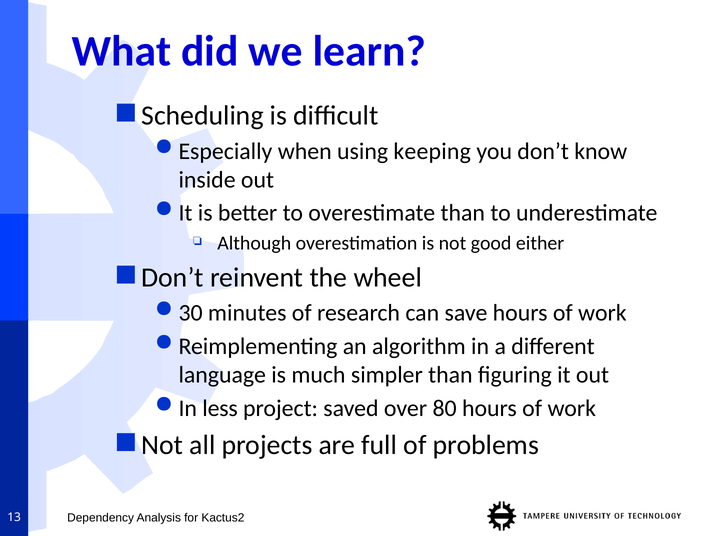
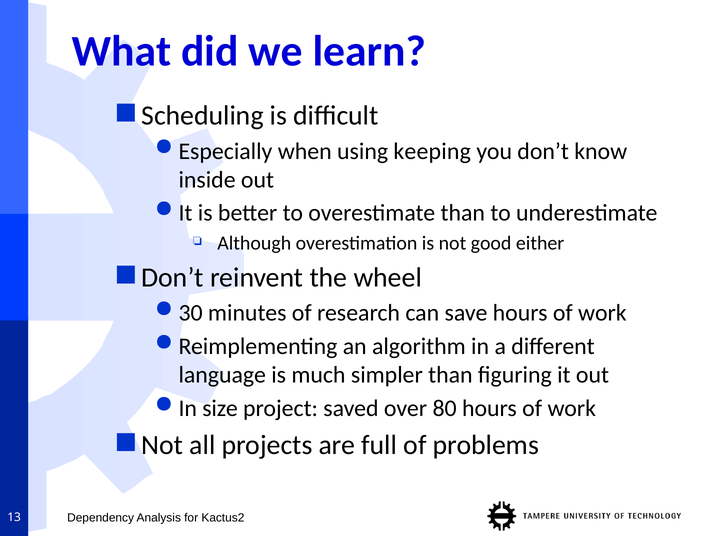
less: less -> size (220, 409)
